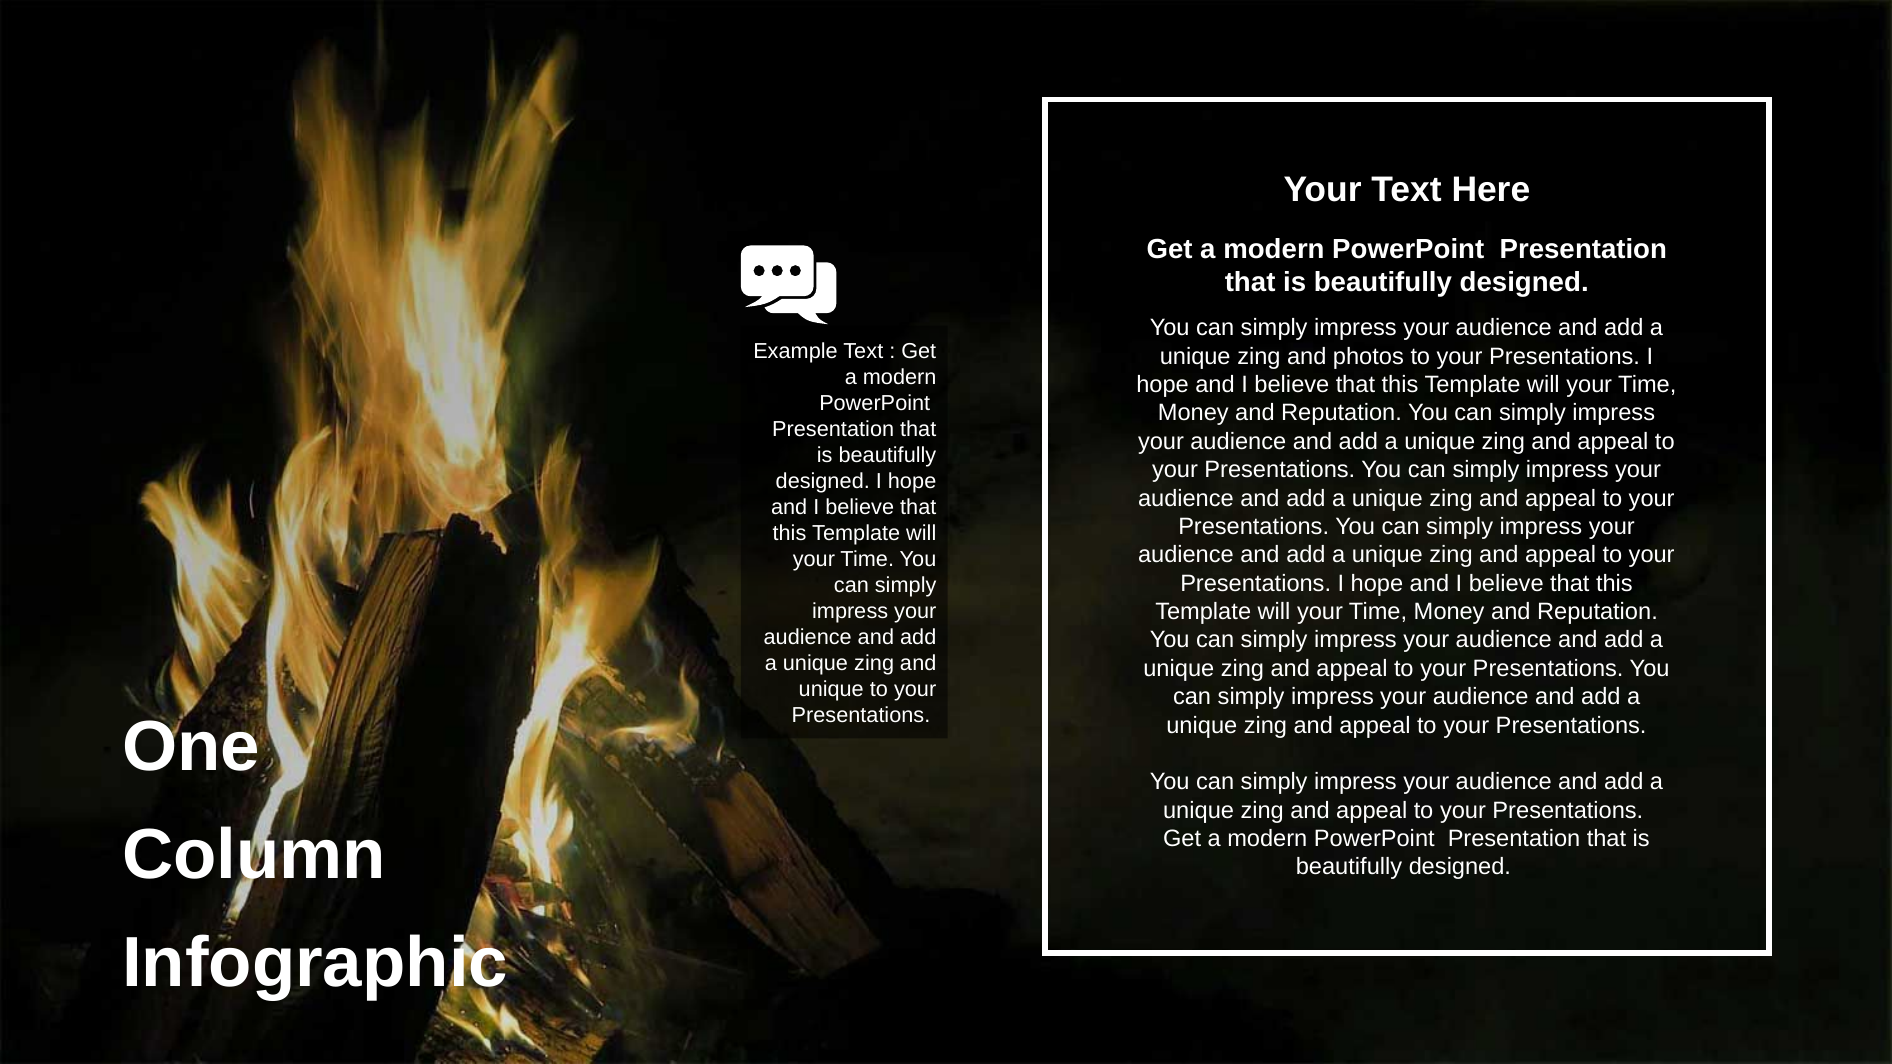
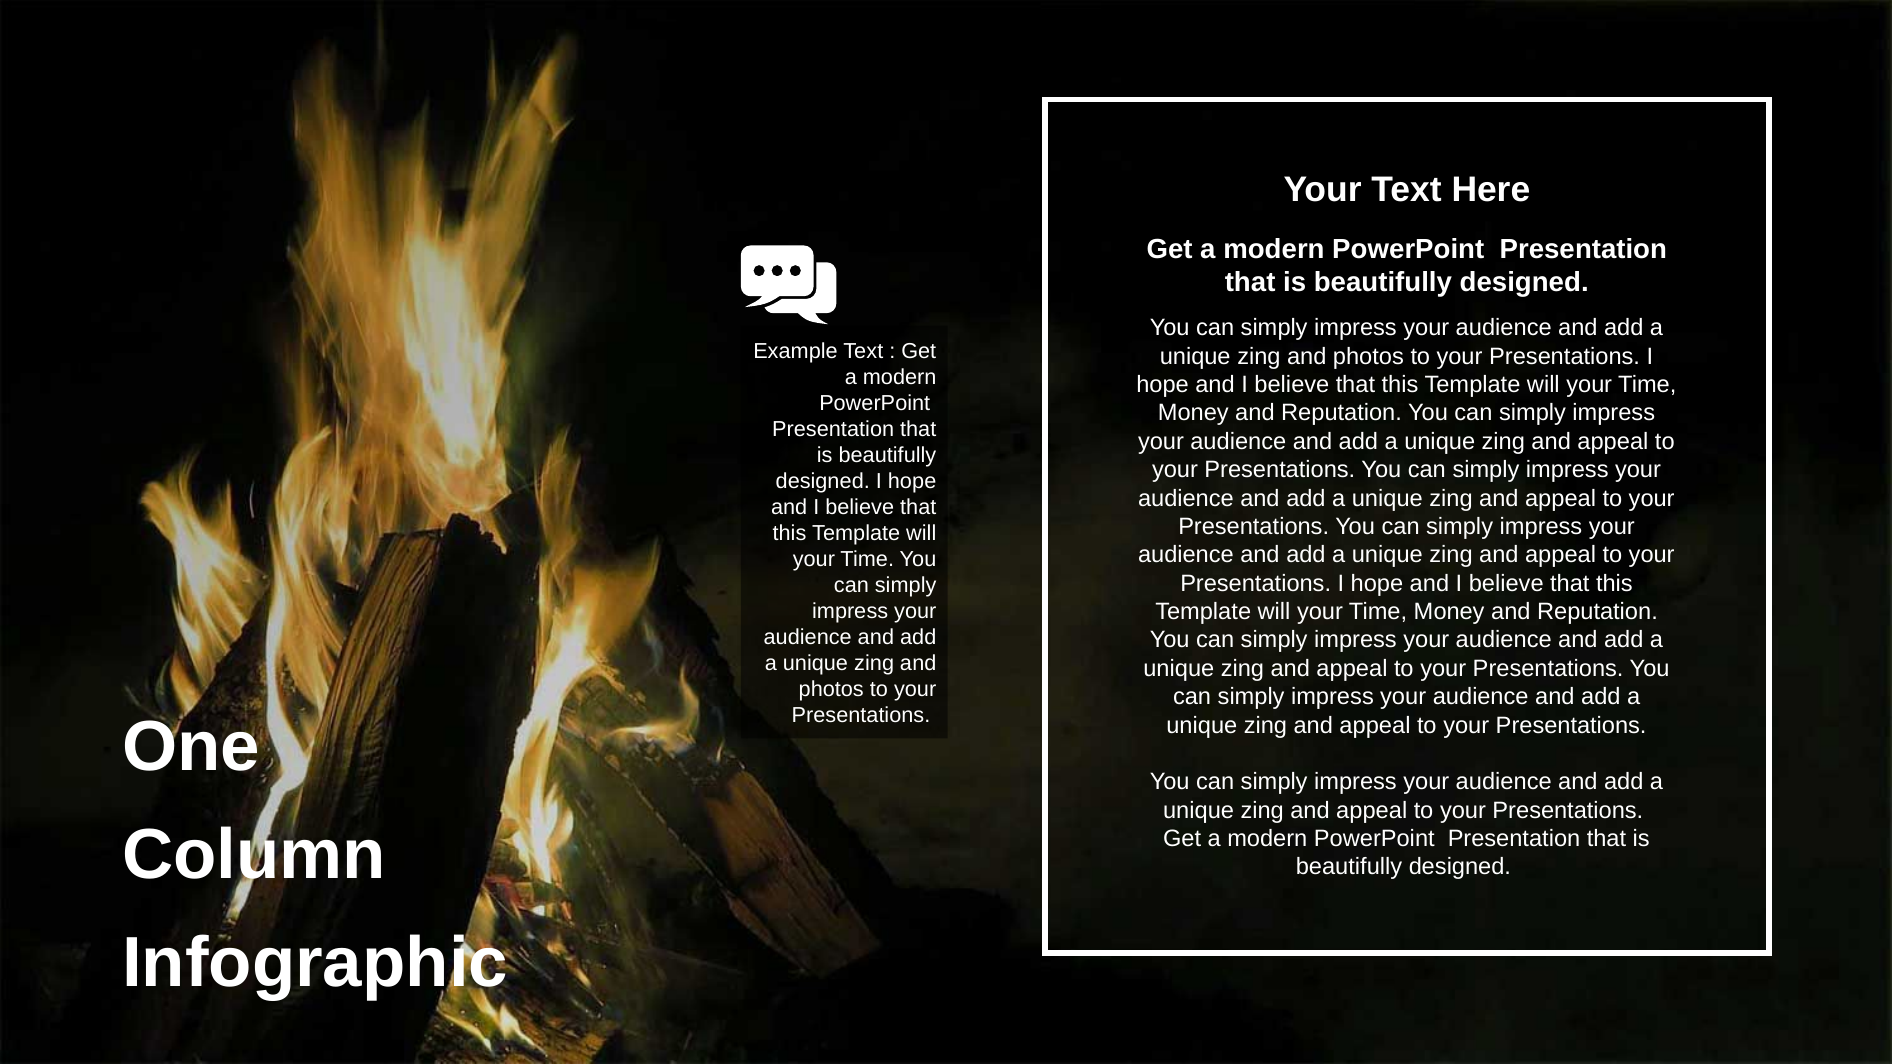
unique: unique -> photos (831, 690)
